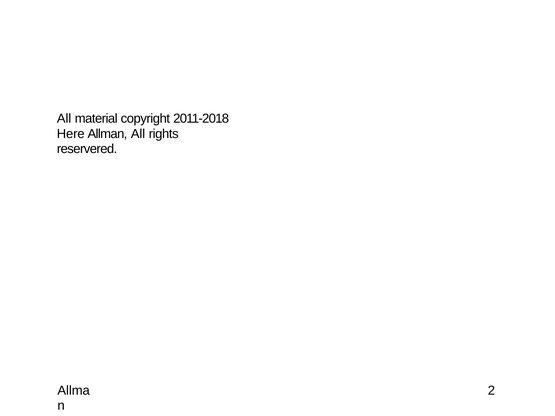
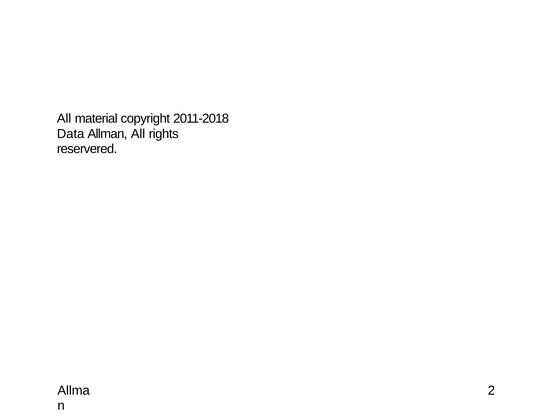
Here: Here -> Data (71, 134)
